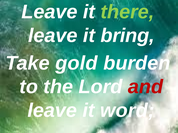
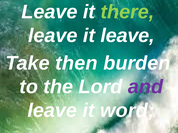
it bring: bring -> leave (128, 36)
gold: gold -> then (76, 63)
and colour: red -> purple (146, 87)
